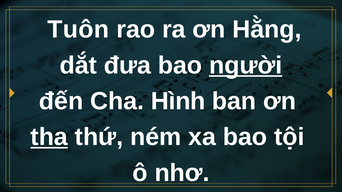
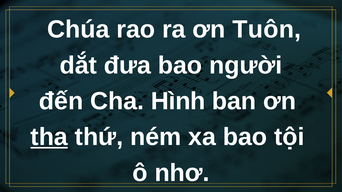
Tuôn: Tuôn -> Chúa (78, 30)
Hằng: Hằng -> Tuôn (267, 30)
người underline: present -> none (246, 65)
